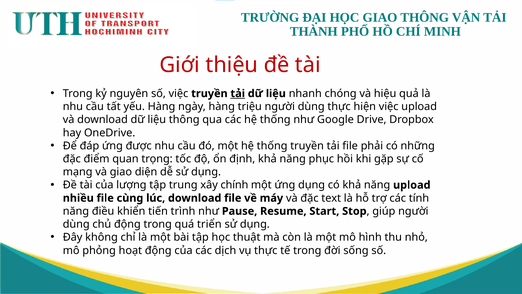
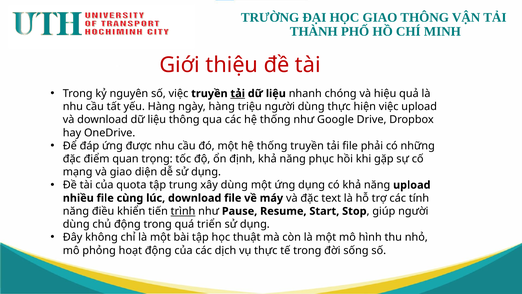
lượng: lượng -> quota (131, 185)
xây chính: chính -> dùng (234, 185)
trình underline: none -> present (183, 211)
